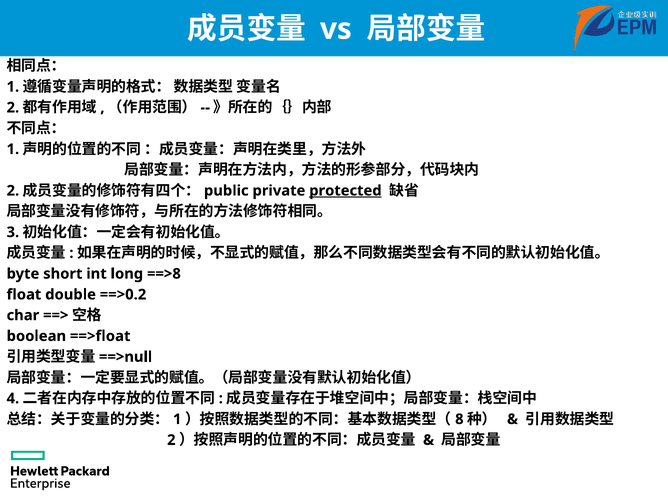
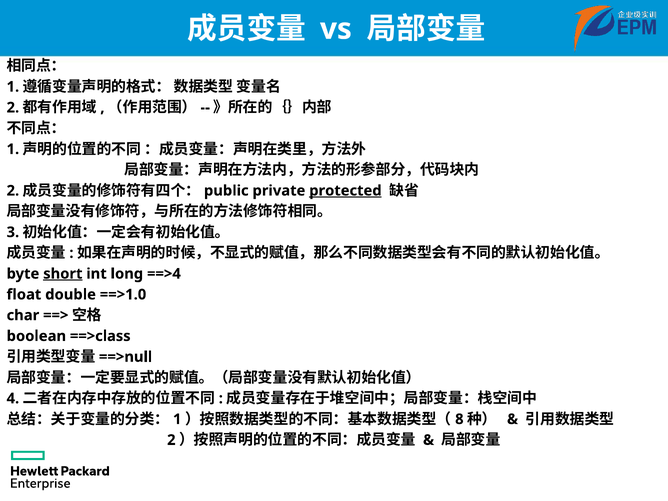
short underline: none -> present (63, 274)
==>8: ==>8 -> ==>4 (164, 274)
==>0.2: ==>0.2 -> ==>1.0 (123, 295)
==>float: ==>float -> ==>class (100, 336)
